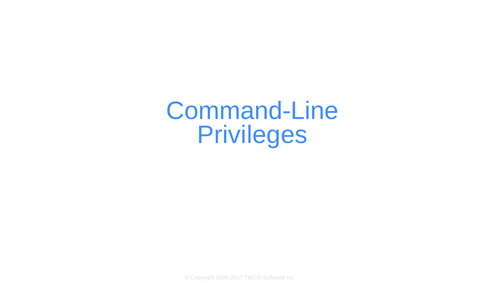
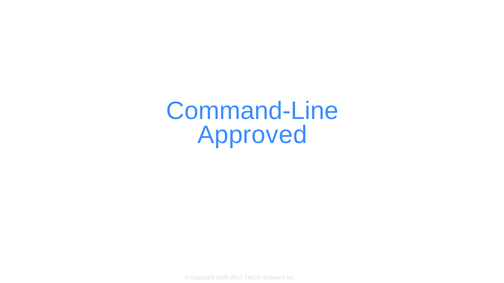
Privileges: Privileges -> Approved (252, 135)
